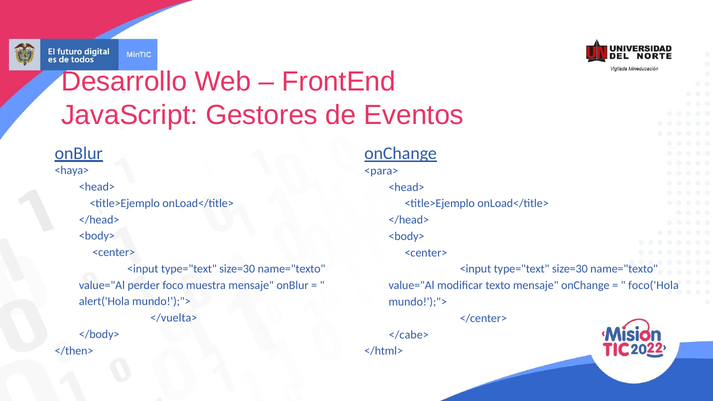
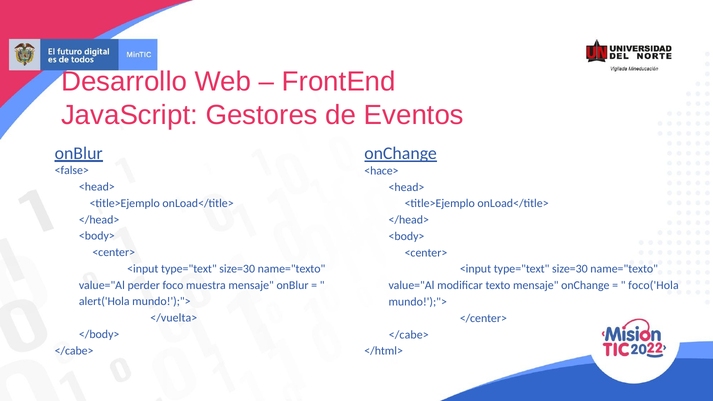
<haya>: <haya> -> <false> (72, 170)
<para>: <para> -> <hace> (381, 171)
</then>: </then> -> </cabe> (74, 351)
